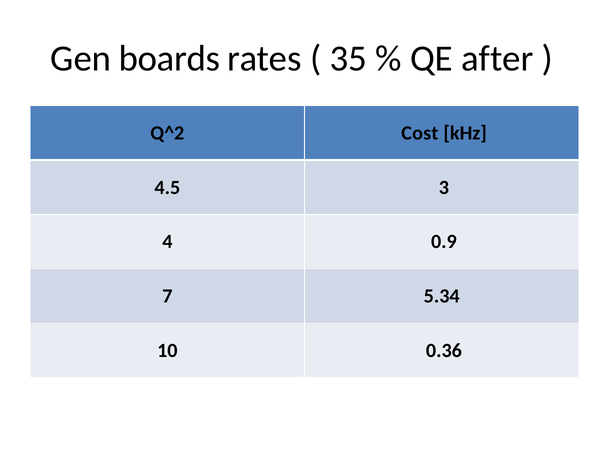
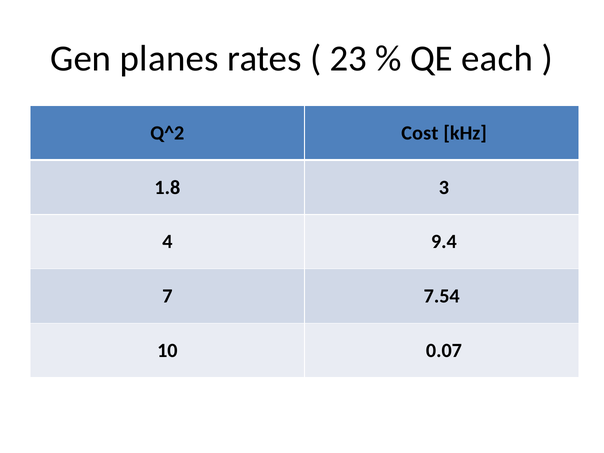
boards: boards -> planes (169, 58)
35: 35 -> 23 (348, 58)
after: after -> each (497, 58)
4.5: 4.5 -> 1.8 (167, 187)
0.9: 0.9 -> 9.4 (444, 242)
5.34: 5.34 -> 7.54 (442, 296)
0.36: 0.36 -> 0.07 (444, 350)
